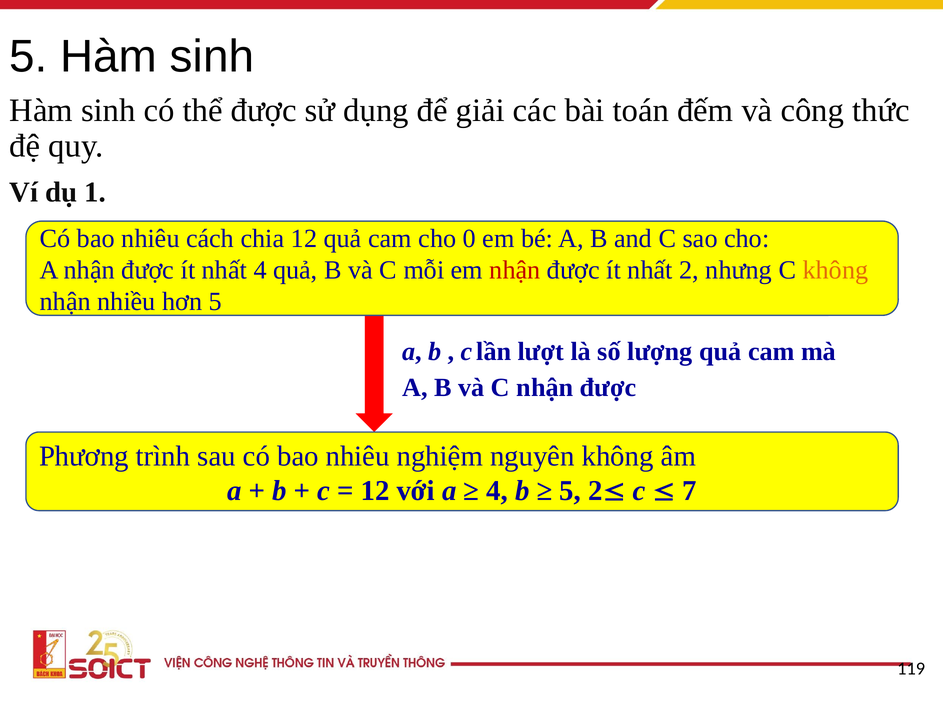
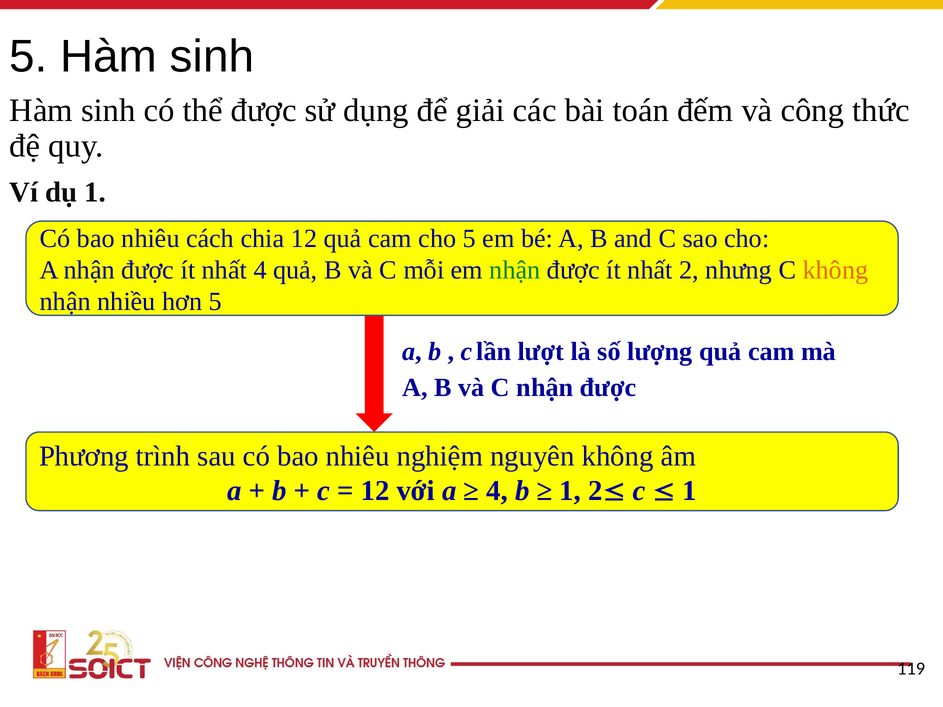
cho 0: 0 -> 5 (469, 239)
nhận colour: red -> green (515, 270)
5: 5 -> 1 (570, 491)
7: 7 -> 1 (690, 491)
